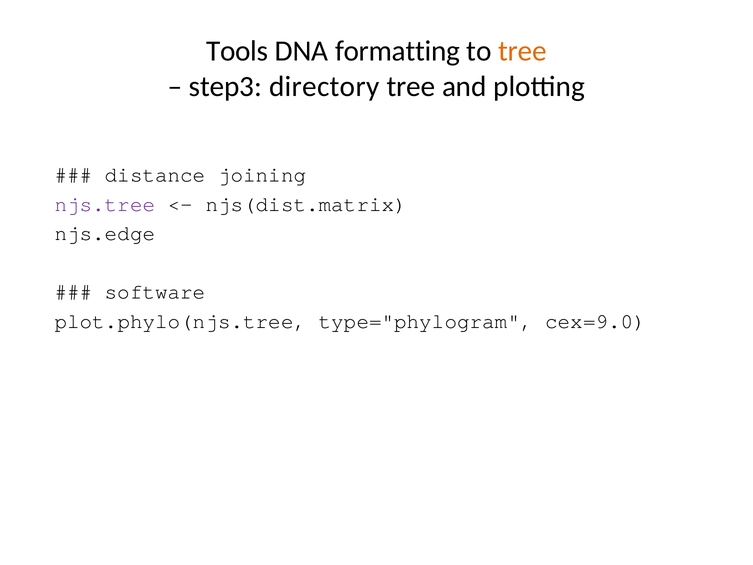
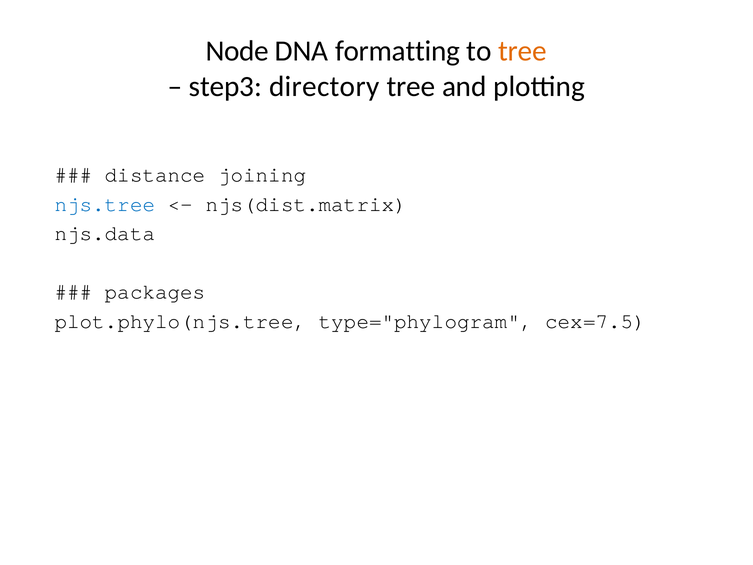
Tools: Tools -> Node (237, 51)
njs.tree colour: purple -> blue (105, 204)
njs.edge: njs.edge -> njs.data (105, 233)
software: software -> packages (155, 292)
cex=9.0: cex=9.0 -> cex=7.5 (596, 321)
